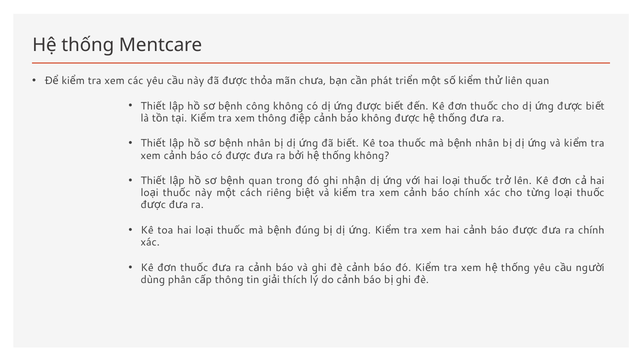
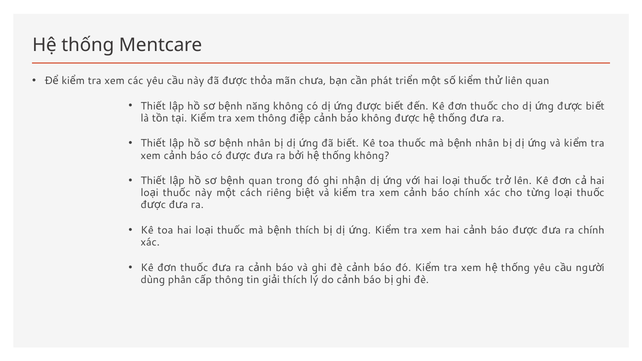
công: công -> năng (258, 106)
đúng: đúng -> thích (307, 230)
